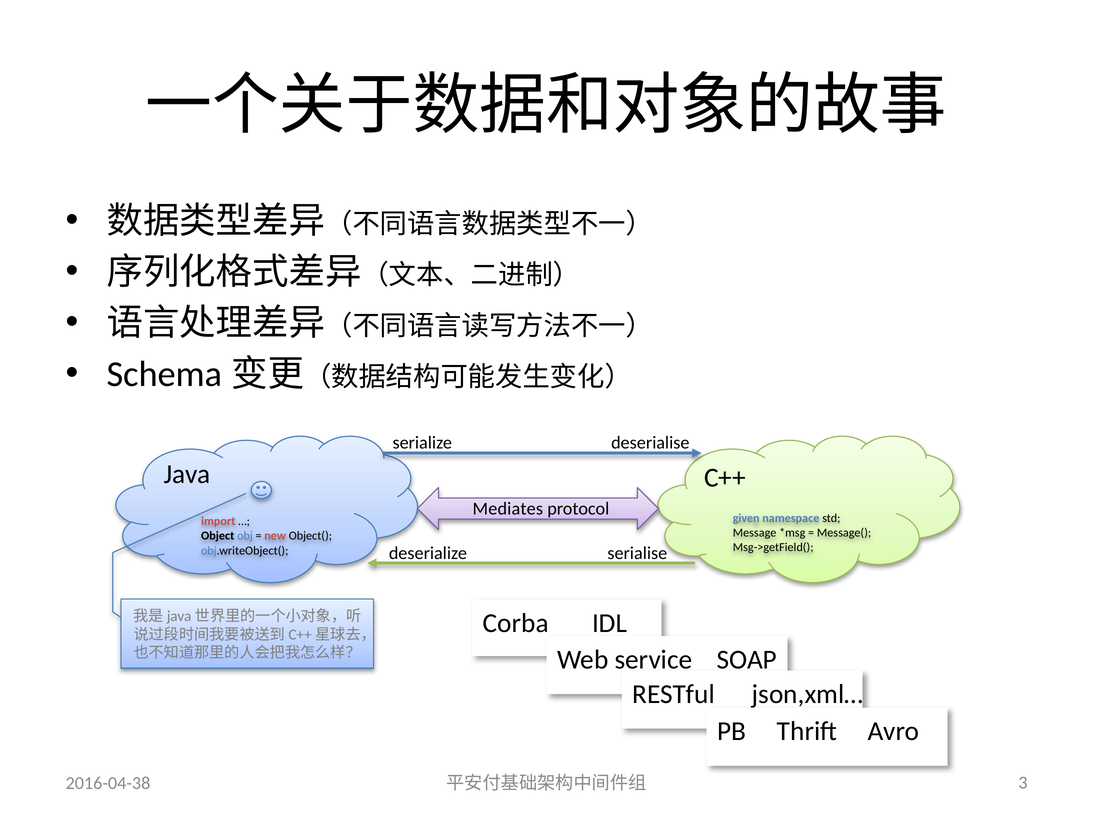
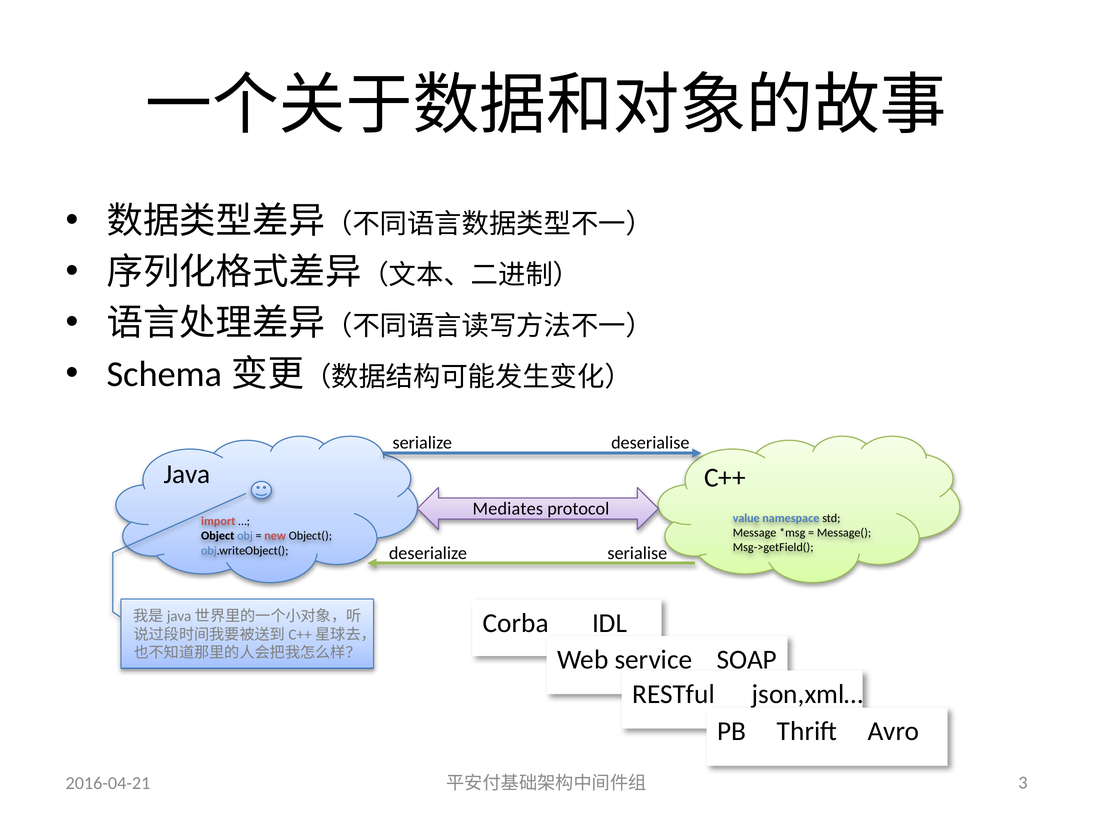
given: given -> value (746, 518)
2016-04-38: 2016-04-38 -> 2016-04-21 (108, 783)
